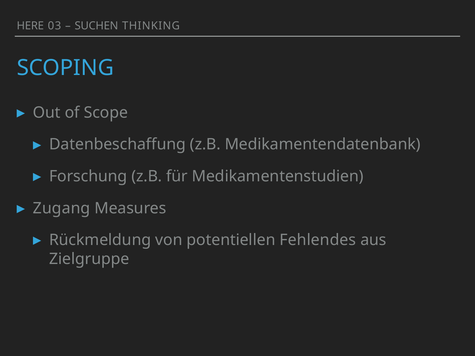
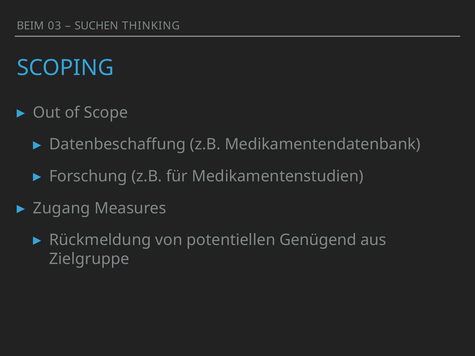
HERE: HERE -> BEIM (30, 26)
Fehlendes: Fehlendes -> Genügend (318, 240)
